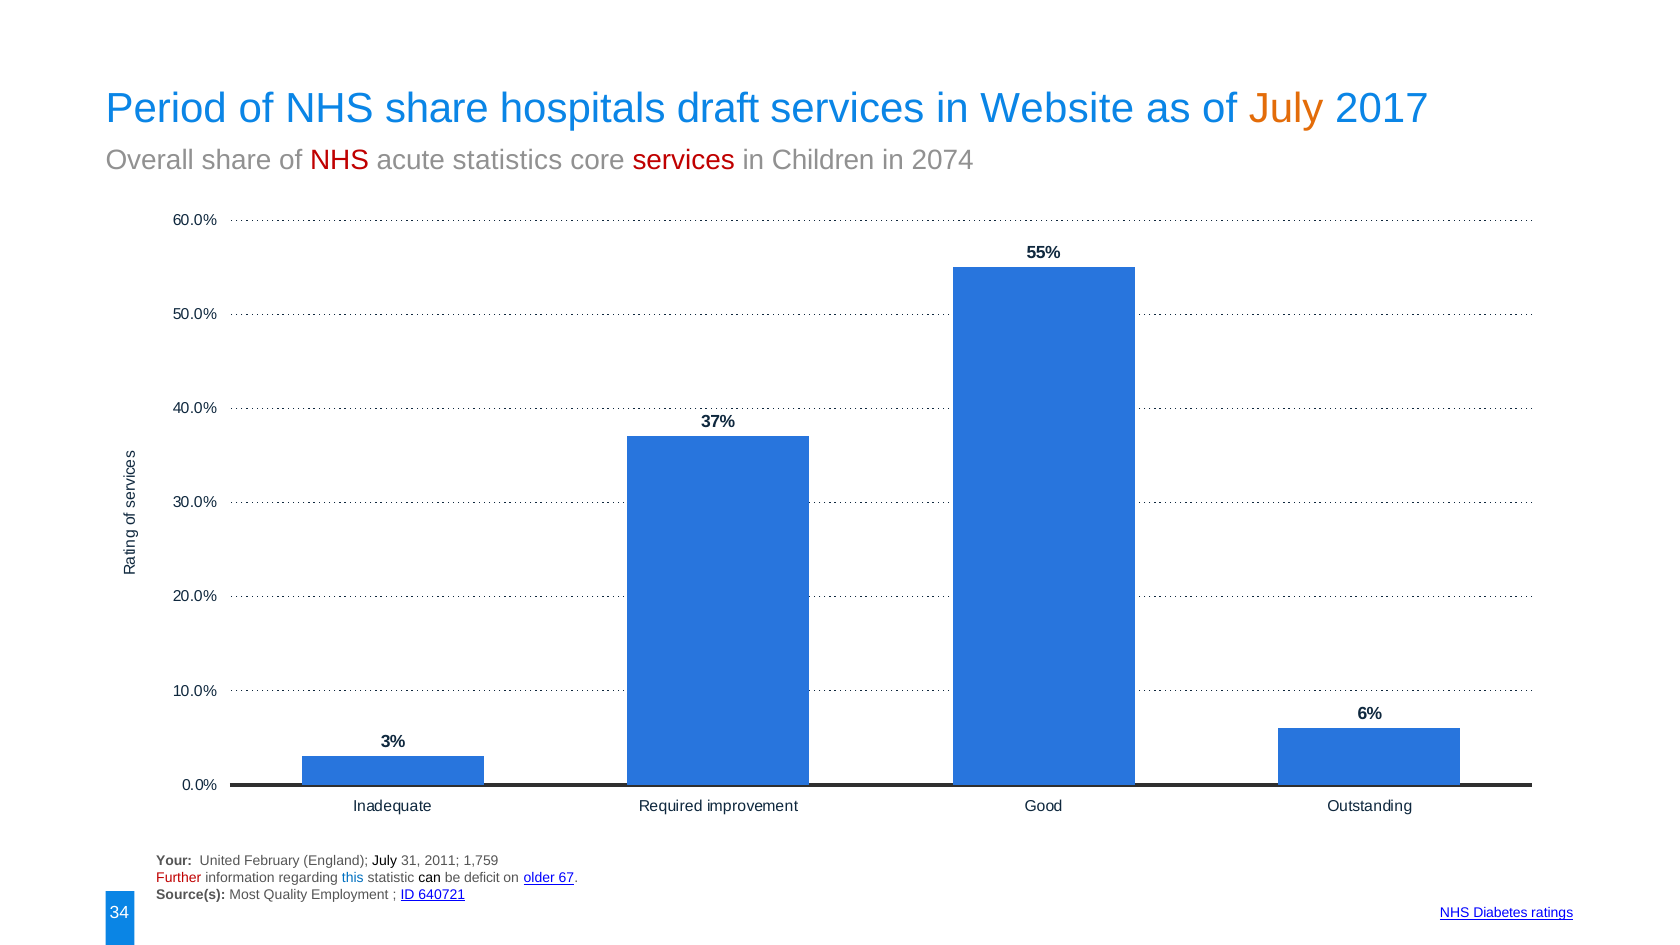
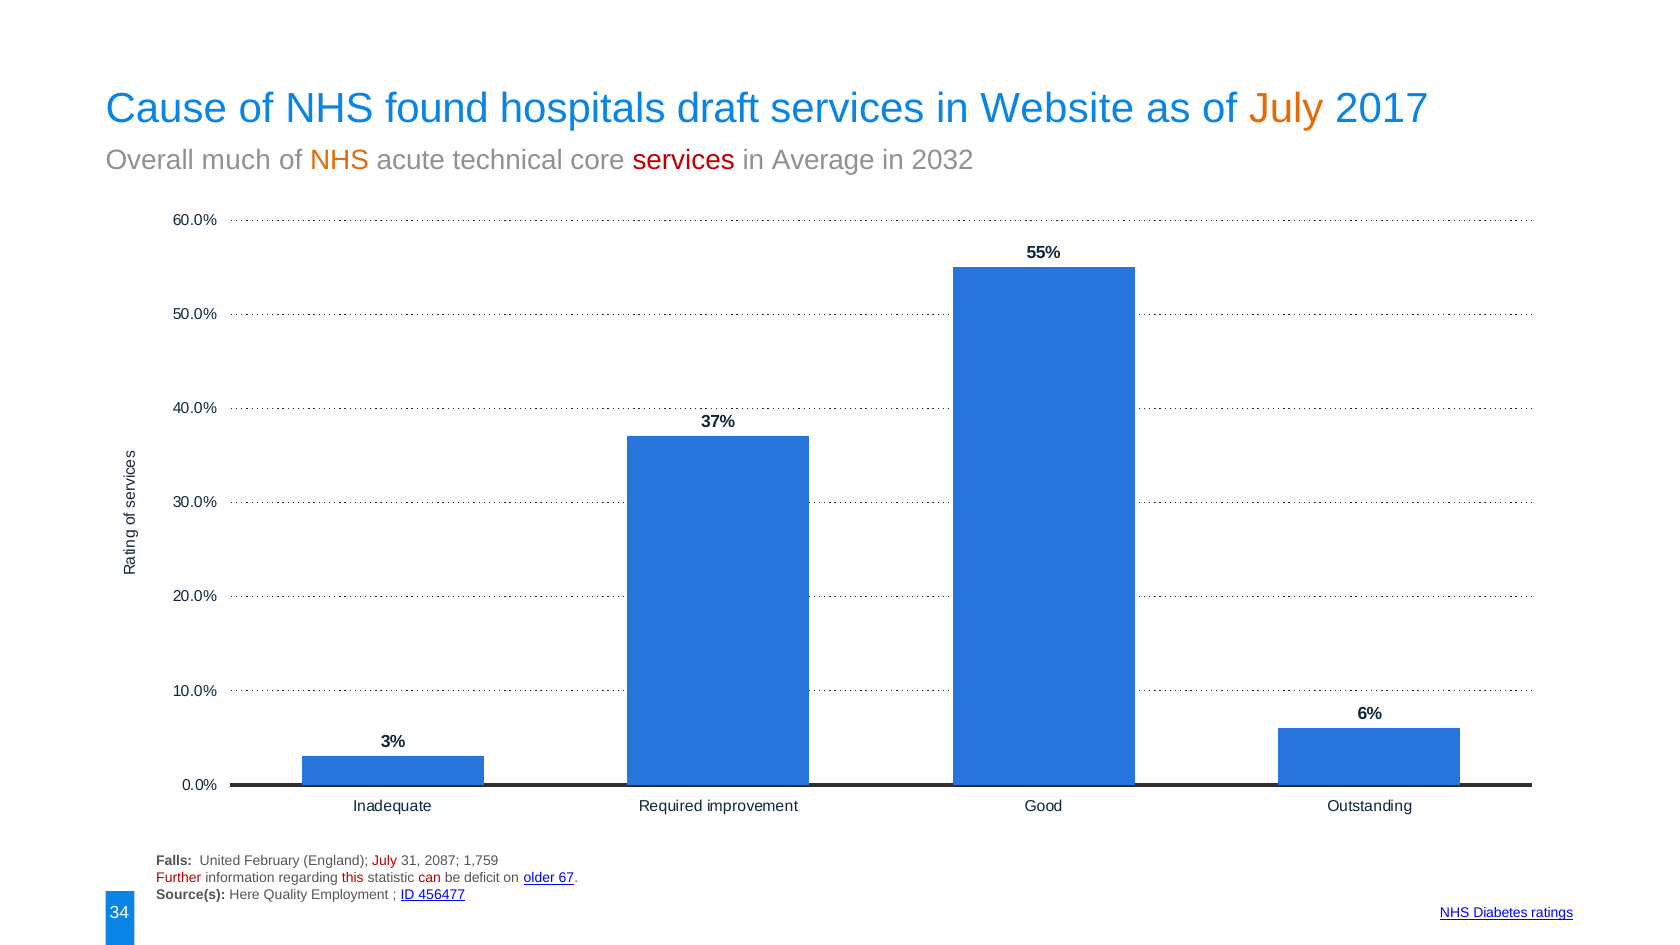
Period: Period -> Cause (166, 108)
NHS share: share -> found (437, 108)
Overall share: share -> much (236, 160)
NHS colour: red -> orange (340, 160)
statistics: statistics -> technical (508, 160)
Children: Children -> Average (823, 160)
2074: 2074 -> 2032 (943, 160)
Your: Your -> Falls (174, 861)
July colour: black -> red (385, 861)
2011: 2011 -> 2087 (442, 861)
this colour: blue -> red (353, 878)
can colour: black -> red (430, 878)
Most: Most -> Here (245, 895)
640721: 640721 -> 456477 (442, 895)
